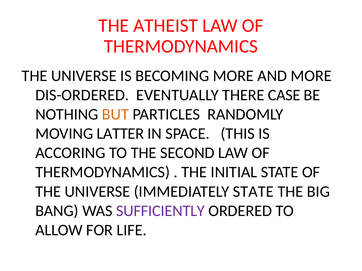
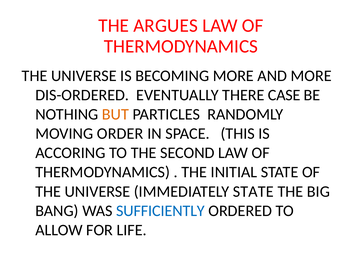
ATHEIST: ATHEIST -> ARGUES (166, 26)
LATTER: LATTER -> ORDER (120, 134)
SUFFICIENTLY colour: purple -> blue (161, 211)
